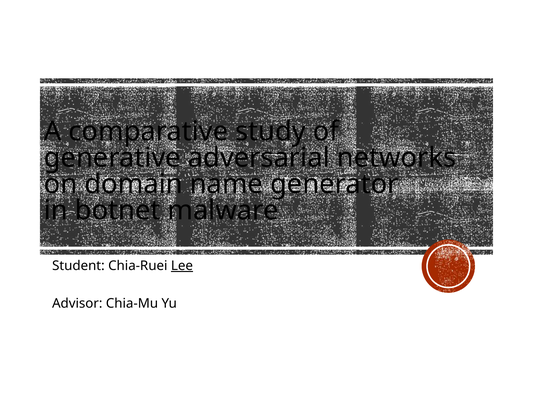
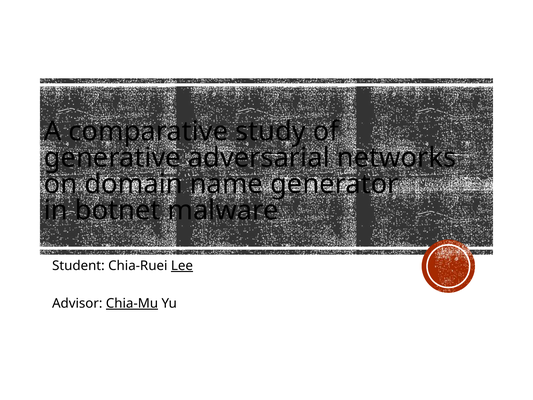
Chia-Mu underline: none -> present (132, 303)
